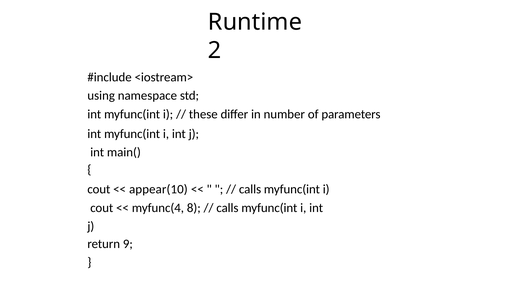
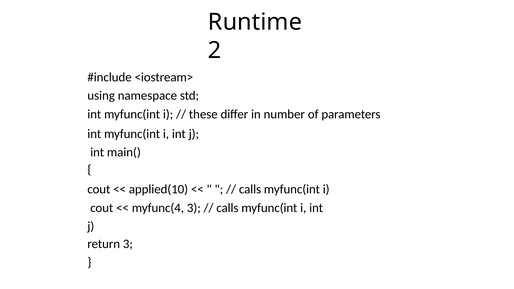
appear(10: appear(10 -> applied(10 (158, 189)
myfunc(4 8: 8 -> 3 (194, 208)
return 9: 9 -> 3 (128, 244)
